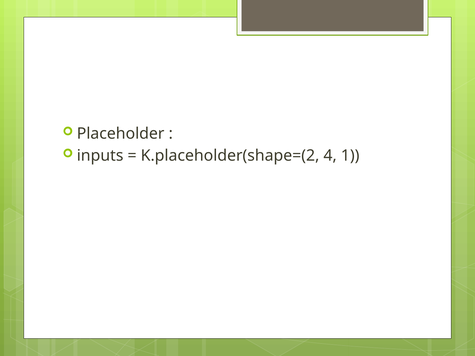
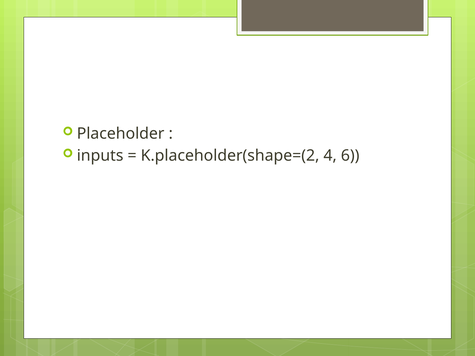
1: 1 -> 6 (350, 156)
